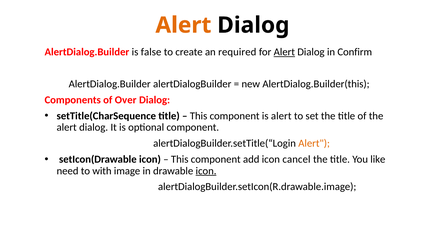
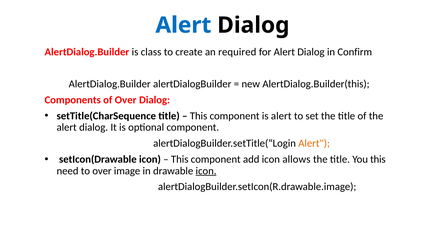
Alert colour: orange -> blue (183, 25)
false: false -> class (151, 52)
Alert underline: present -> none (284, 52)
cancel: cancel -> allows (296, 159)
You like: like -> this (378, 159)
to with: with -> over (102, 171)
